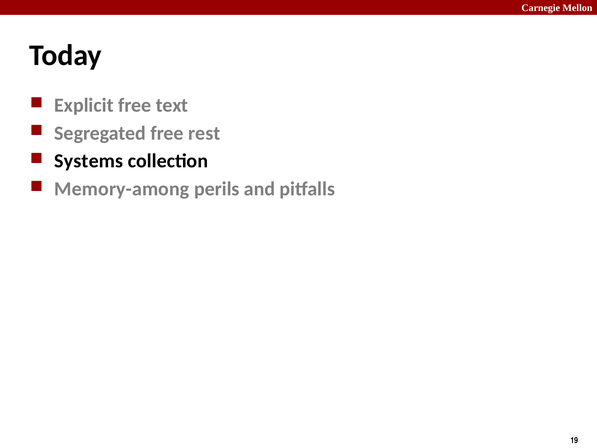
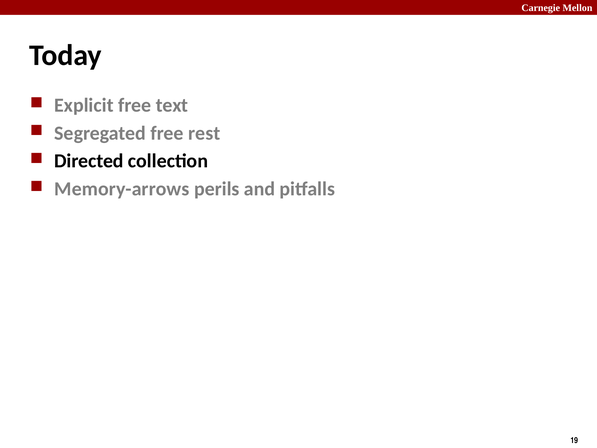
Systems: Systems -> Directed (89, 161)
Memory-among: Memory-among -> Memory-arrows (122, 189)
